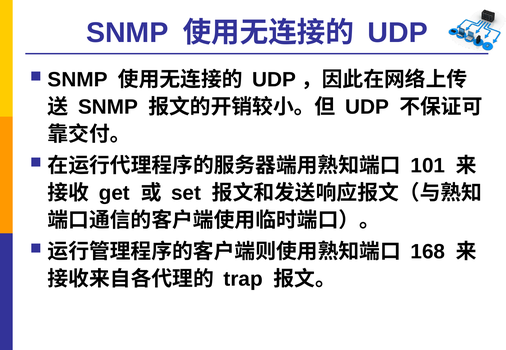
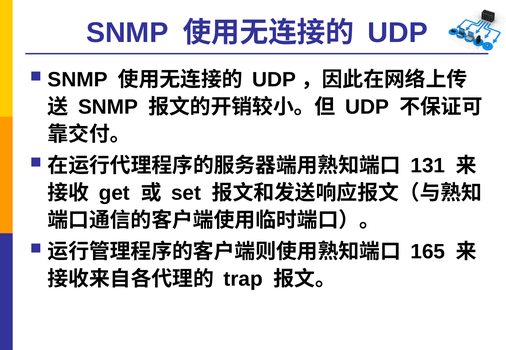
101: 101 -> 131 (428, 166)
168: 168 -> 165 (428, 252)
